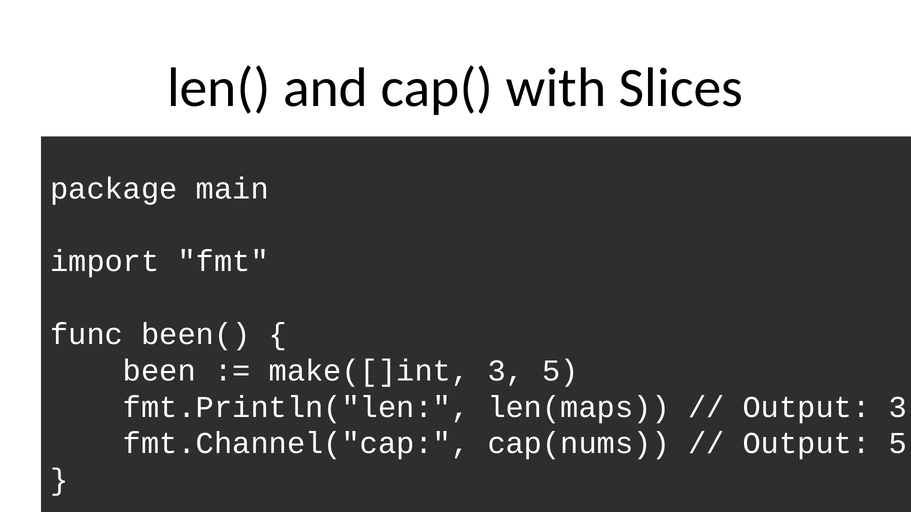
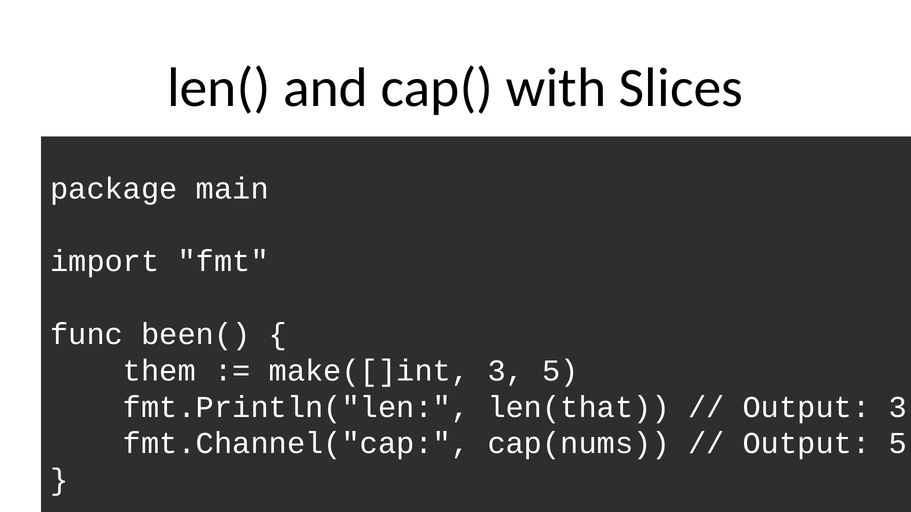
been: been -> them (159, 371)
len(maps: len(maps -> len(that (579, 407)
